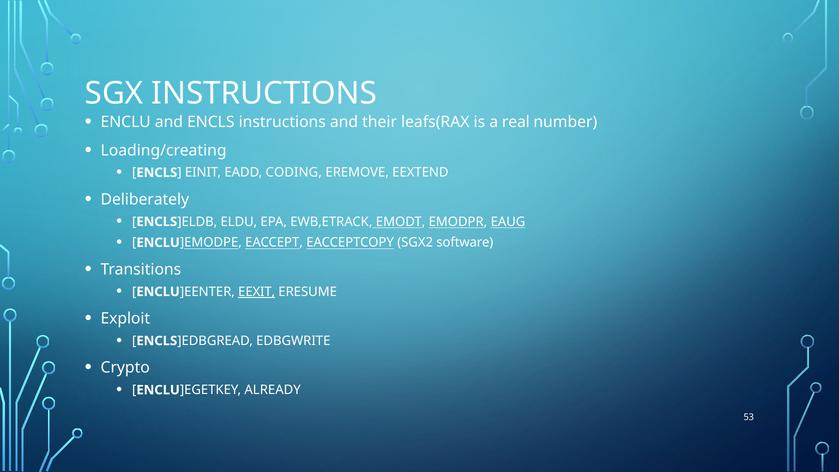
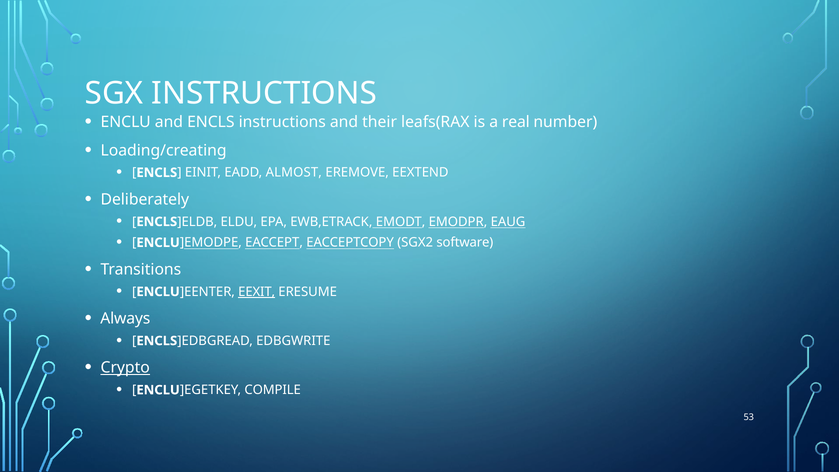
CODING: CODING -> ALMOST (294, 173)
Exploit: Exploit -> Always (125, 319)
Crypto underline: none -> present (125, 368)
ALREADY: ALREADY -> COMPILE (273, 390)
